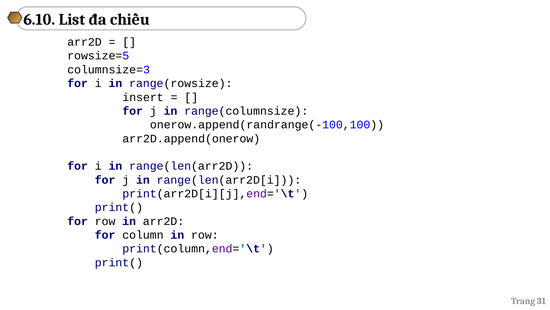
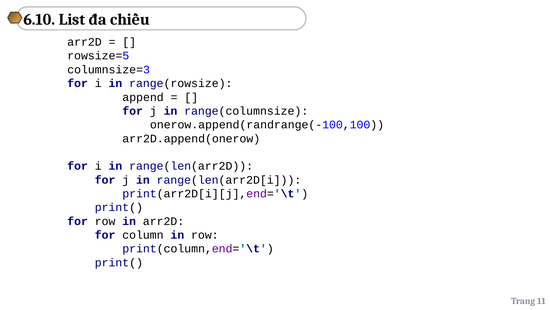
insert: insert -> append (143, 97)
31: 31 -> 11 (541, 301)
